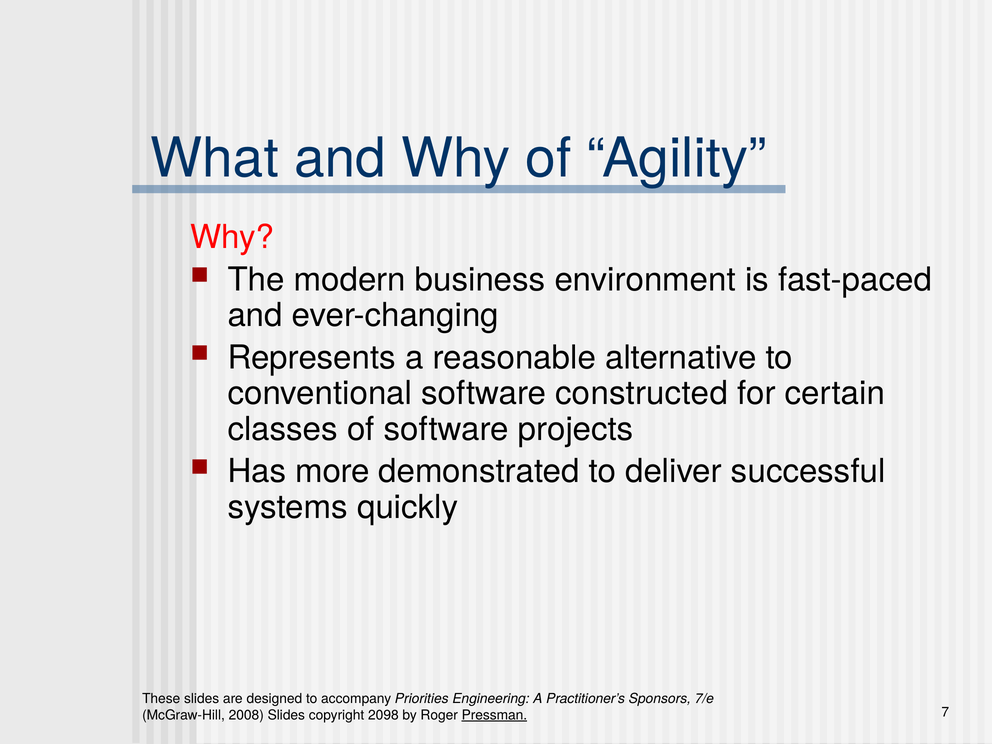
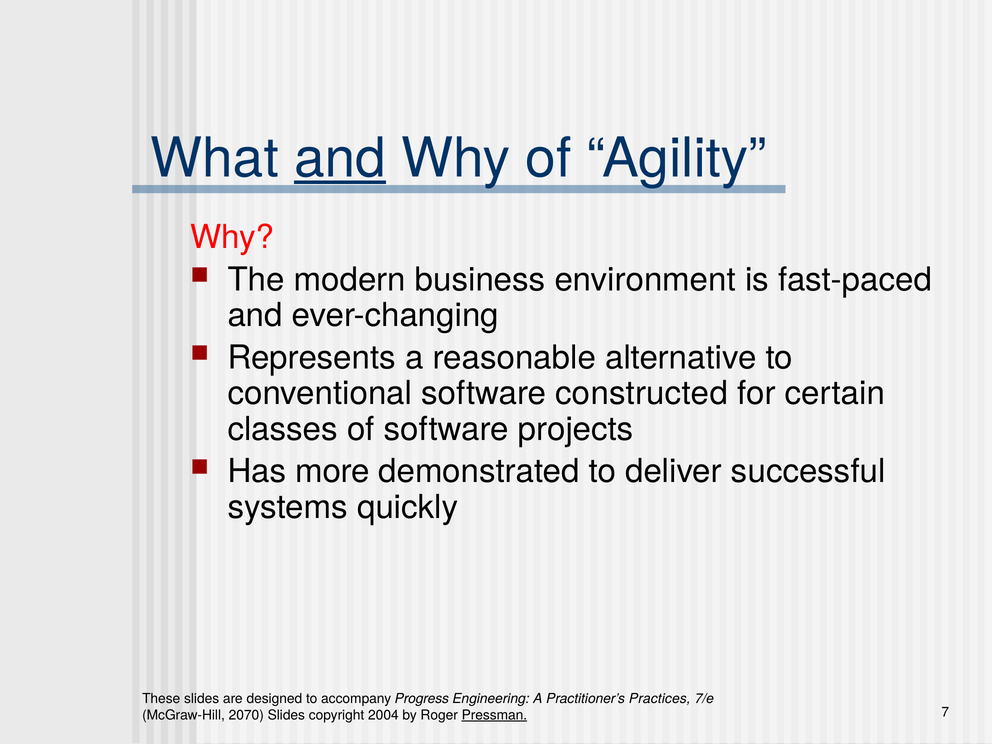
and underline: none -> present (340, 158)
Priorities: Priorities -> Progress (422, 699)
Sponsors: Sponsors -> Practices (660, 699)
2008: 2008 -> 2070 (246, 715)
2098: 2098 -> 2004 (383, 715)
